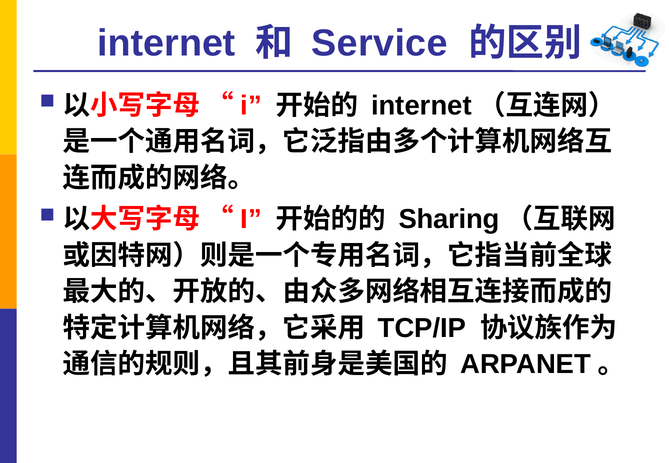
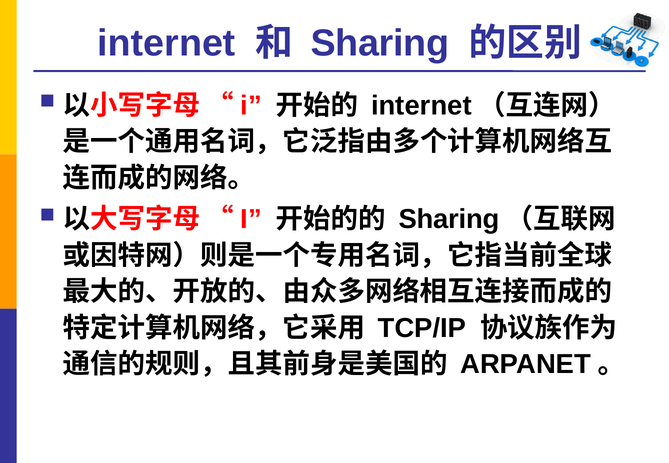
Service: Service -> Sharing (380, 43)
